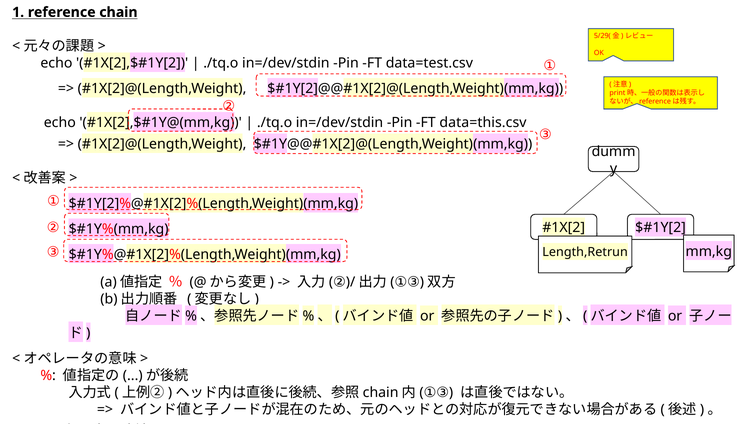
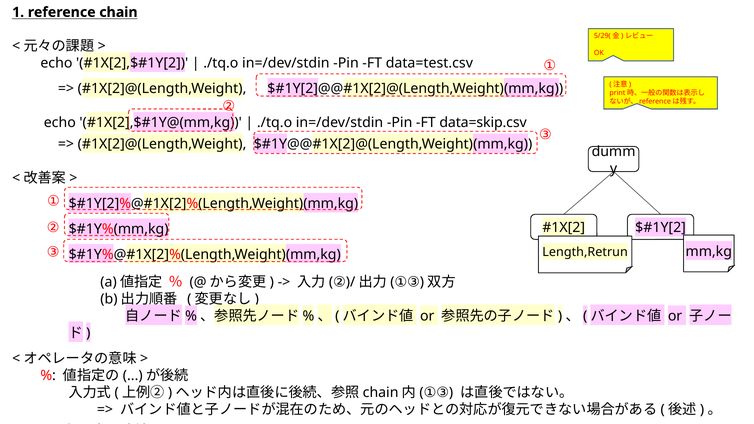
data=this.csv: data=this.csv -> data=skip.csv (483, 123)
